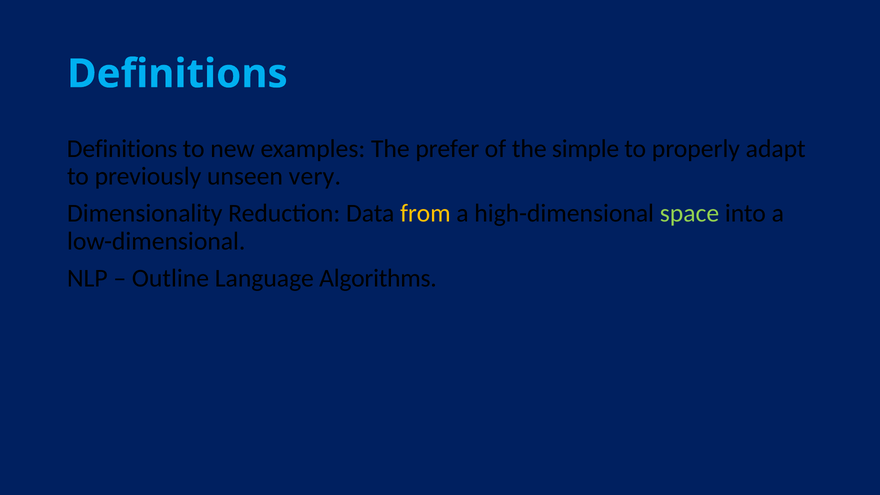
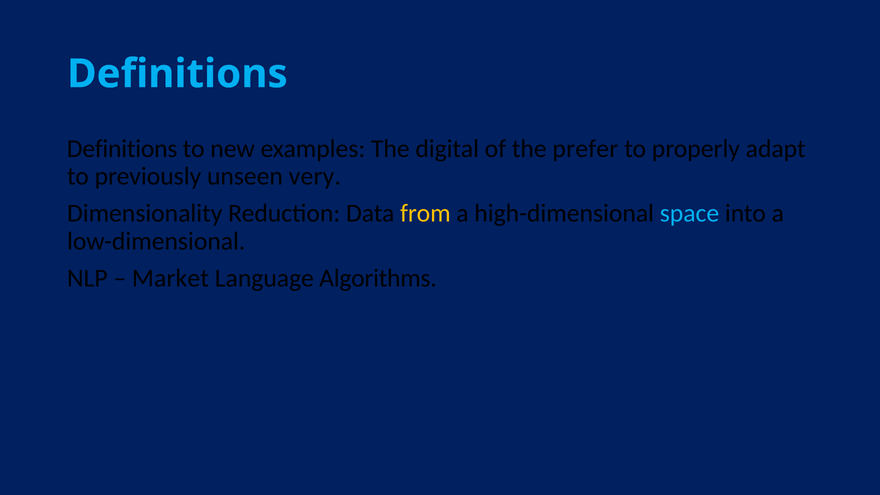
prefer: prefer -> digital (447, 149)
simple: simple -> prefer (585, 149)
space colour: light green -> light blue (689, 213)
Outline: Outline -> Market (170, 278)
